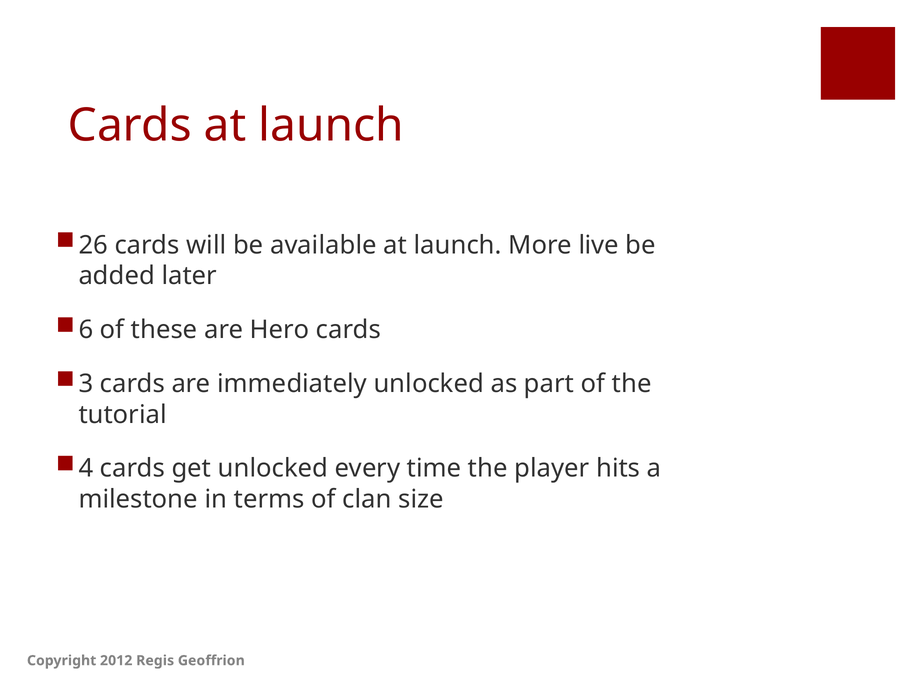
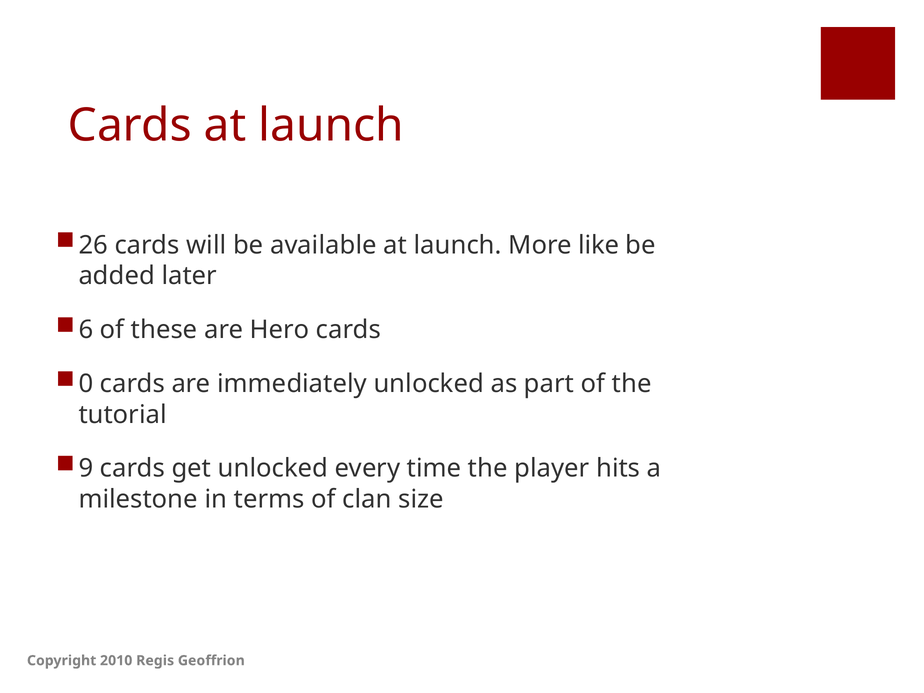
live: live -> like (599, 245)
3: 3 -> 0 (86, 384)
4: 4 -> 9 (86, 468)
2012: 2012 -> 2010 (116, 661)
